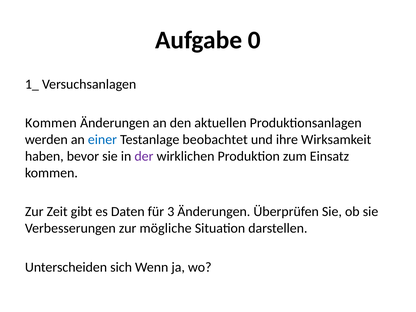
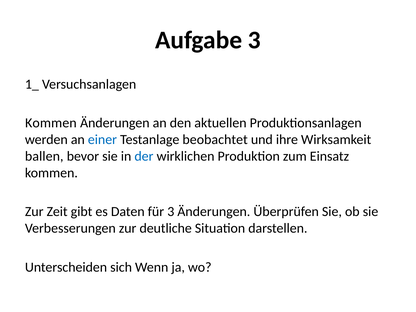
Aufgabe 0: 0 -> 3 (254, 40)
haben: haben -> ballen (44, 156)
der colour: purple -> blue (144, 156)
mögliche: mögliche -> deutliche (166, 228)
